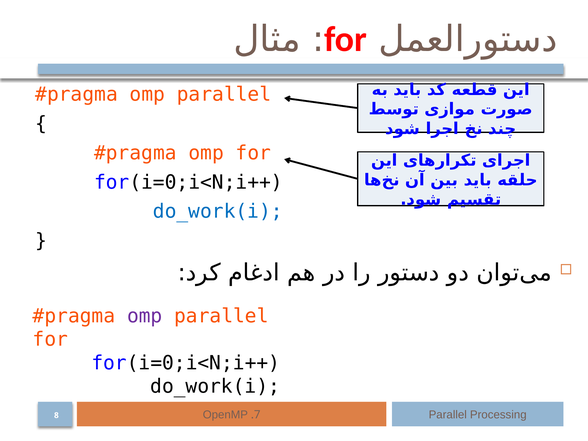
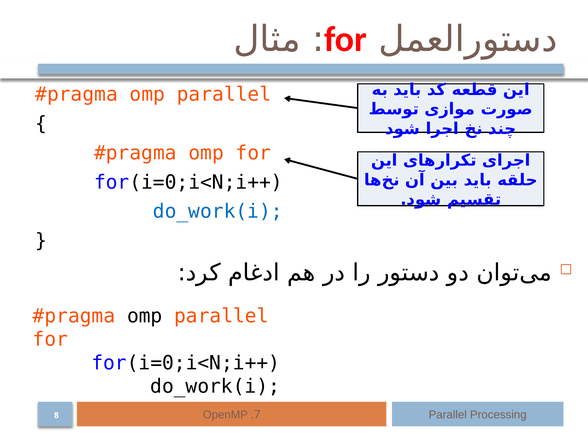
omp colour: purple -> black (145, 316)
